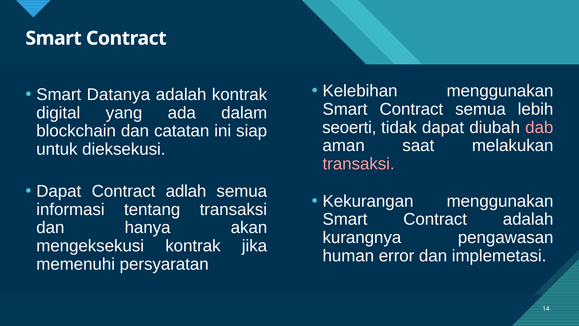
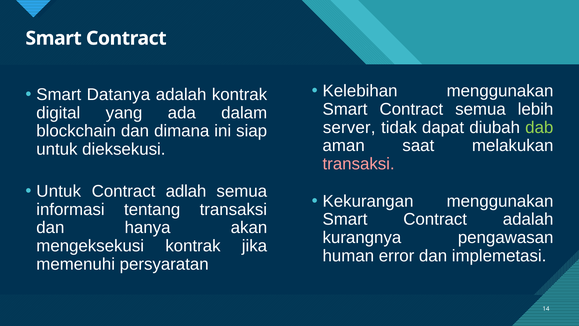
seoerti: seoerti -> server (349, 127)
dab colour: pink -> light green (539, 127)
catatan: catatan -> dimana (182, 131)
Dapat: Dapat -> Untuk (59, 191)
